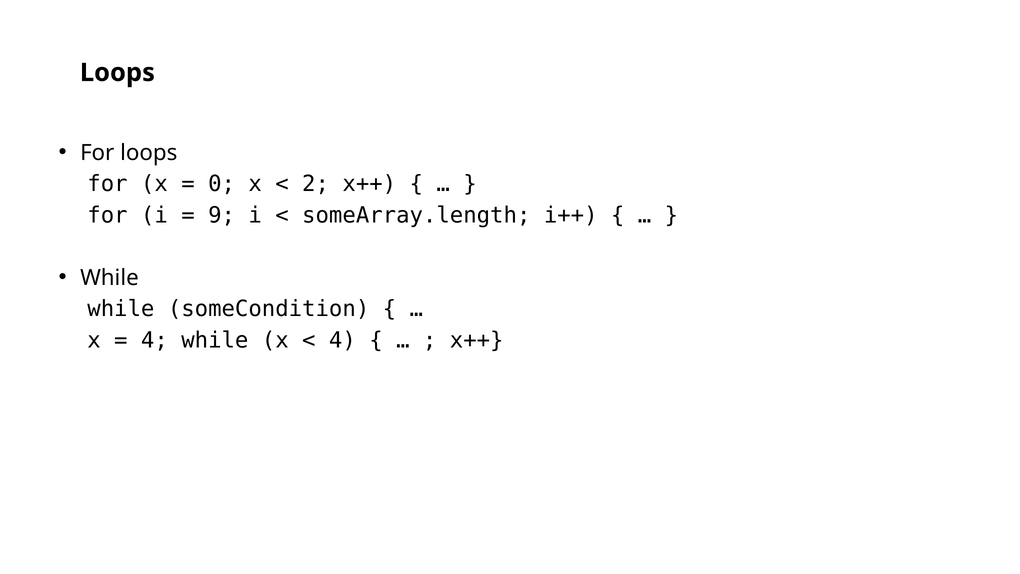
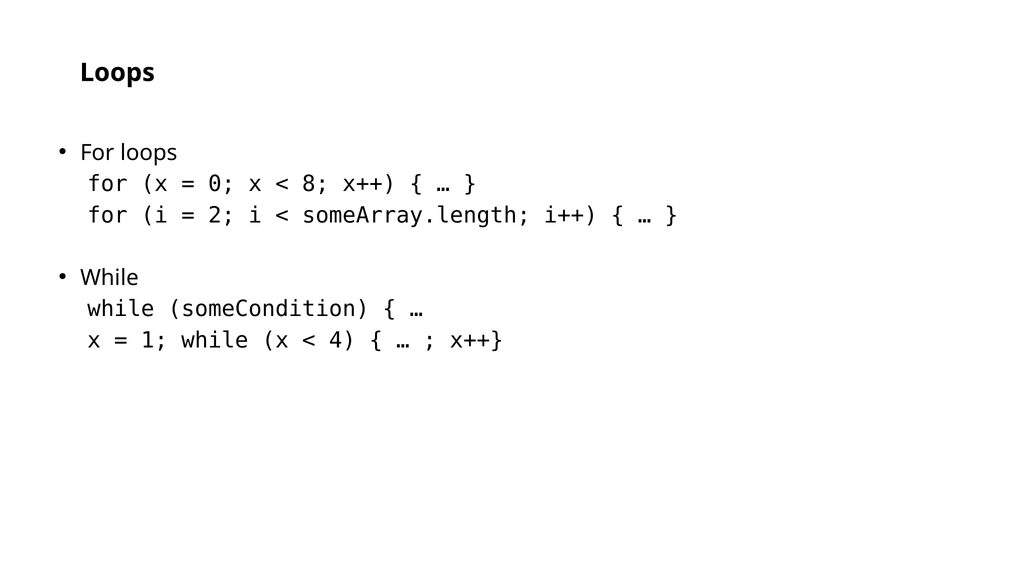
2: 2 -> 8 (316, 184)
9: 9 -> 2 (222, 215)
4: 4 -> 1 (154, 340)
